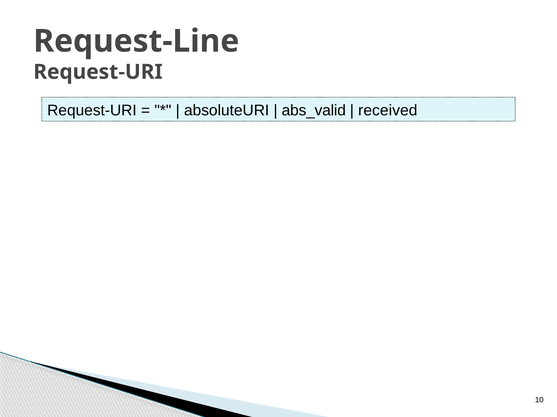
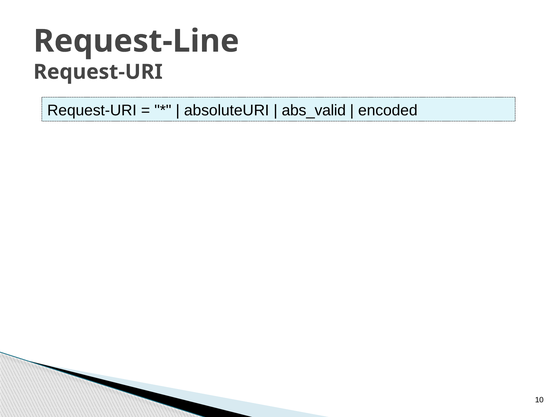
received: received -> encoded (388, 111)
